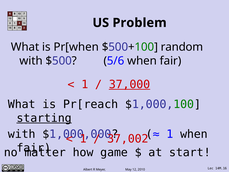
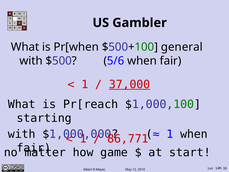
Problem: Problem -> Gambler (140, 23)
random: random -> general (182, 47)
starting underline: present -> none (44, 118)
37,002: 37,002 -> 86,771 (128, 139)
